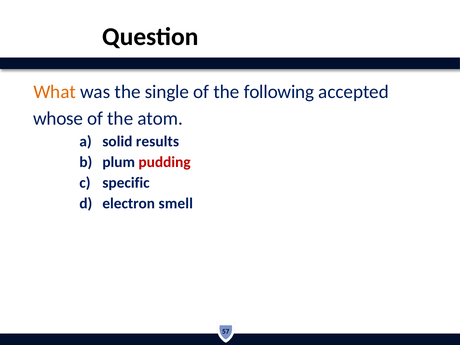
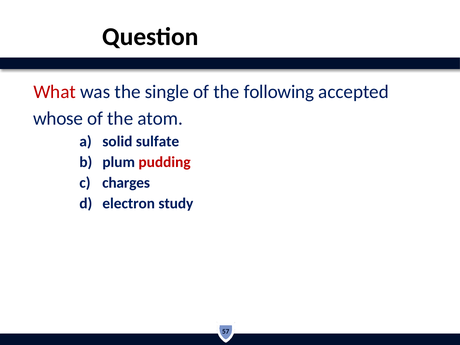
What colour: orange -> red (55, 92)
results: results -> sulfate (158, 141)
specific: specific -> charges (126, 183)
smell: smell -> study (176, 203)
